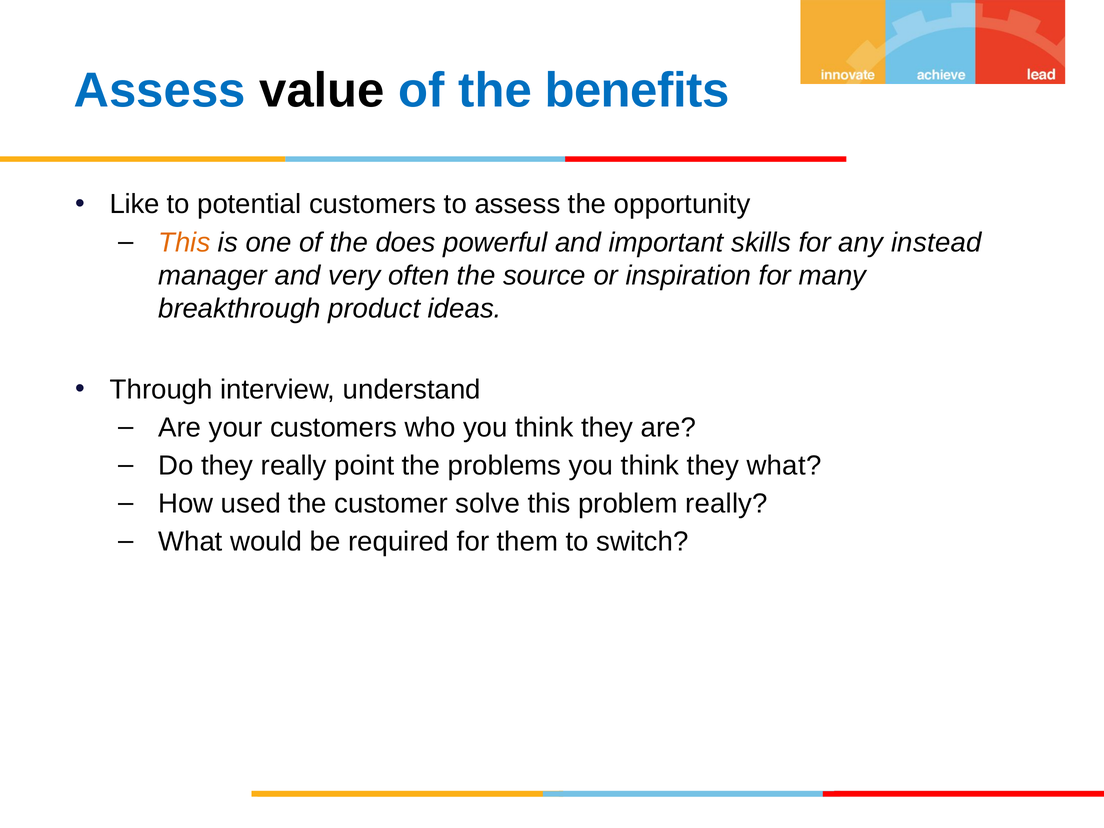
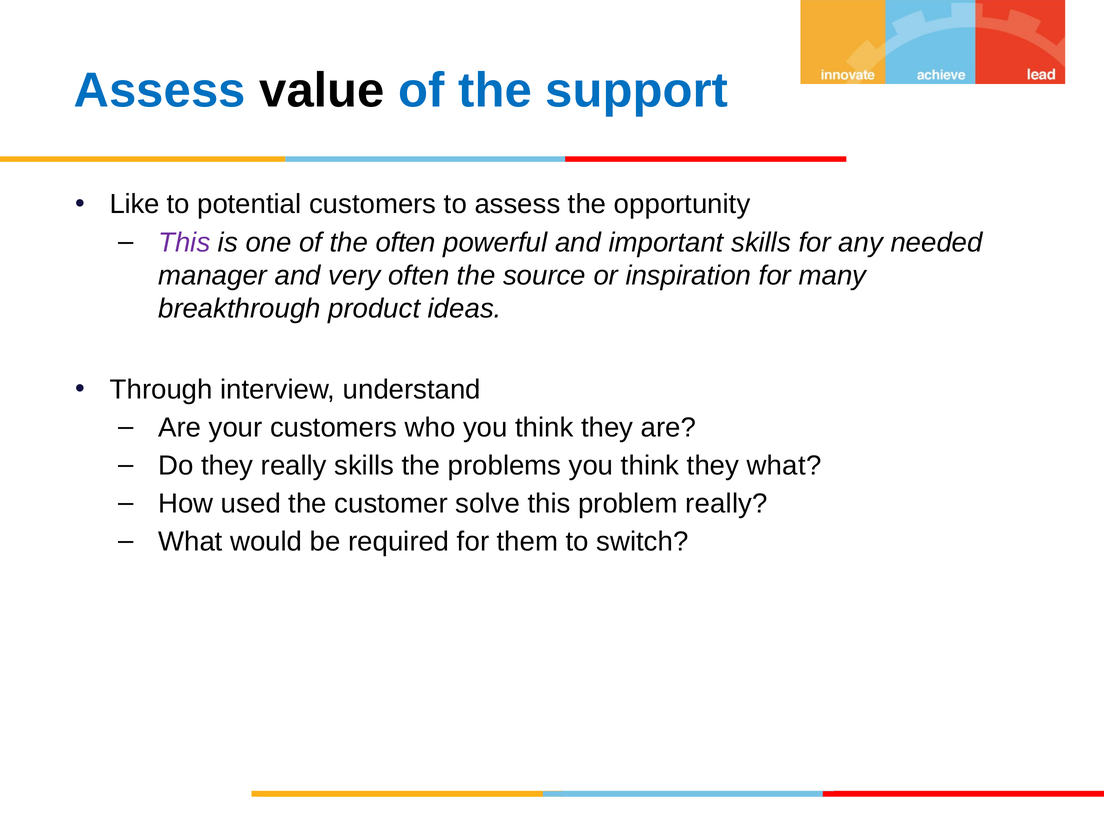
benefits: benefits -> support (637, 91)
This colour: orange -> purple (184, 242)
the does: does -> often (406, 242)
instead: instead -> needed (937, 242)
really point: point -> skills (364, 466)
